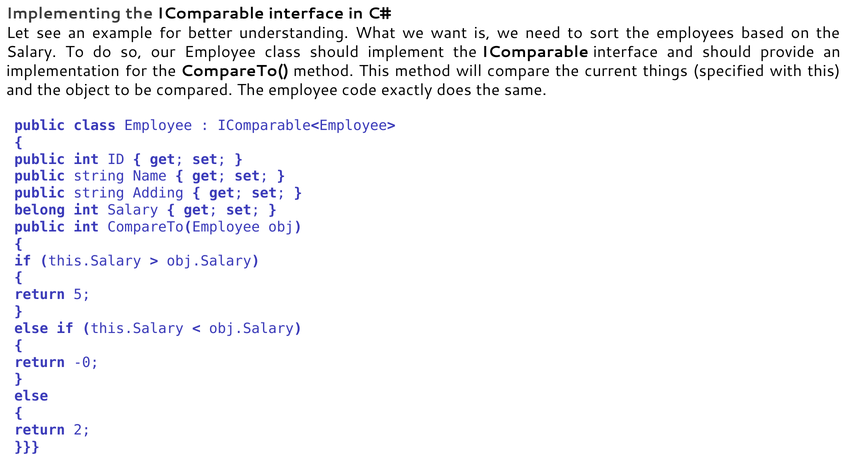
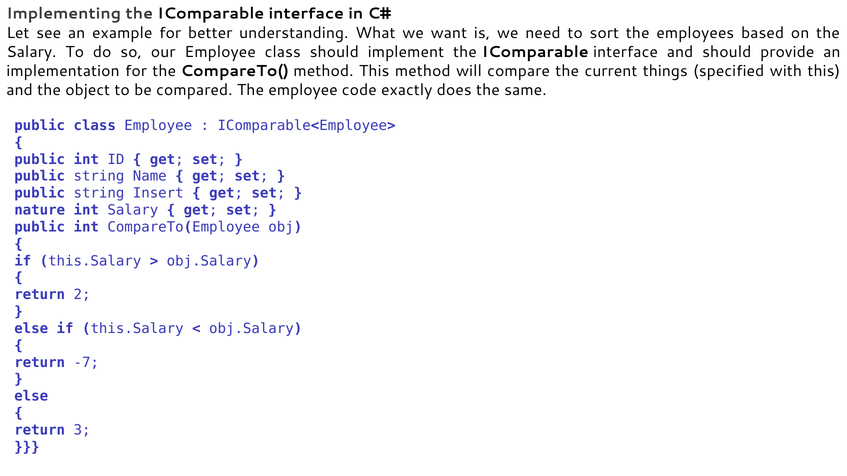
Adding: Adding -> Insert (158, 193)
belong: belong -> nature (40, 210)
5: 5 -> 2 (82, 295)
-0: -0 -> -7 (86, 363)
2: 2 -> 3 (82, 430)
